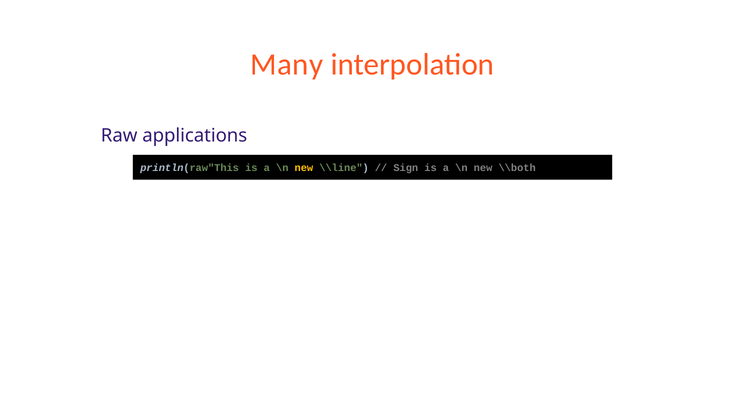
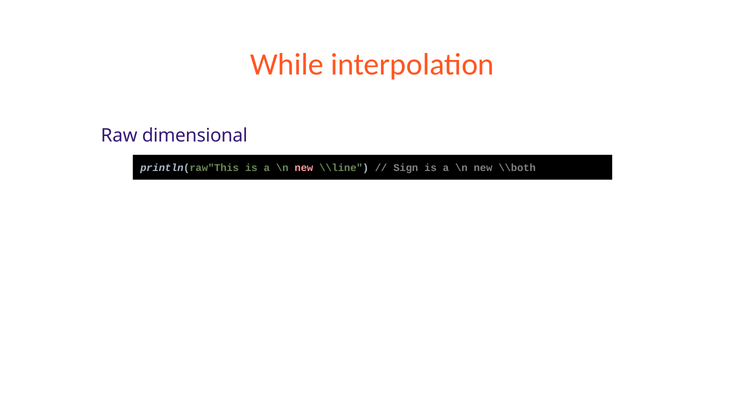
Many: Many -> While (287, 64)
applications: applications -> dimensional (195, 135)
new colour: yellow -> pink (304, 168)
